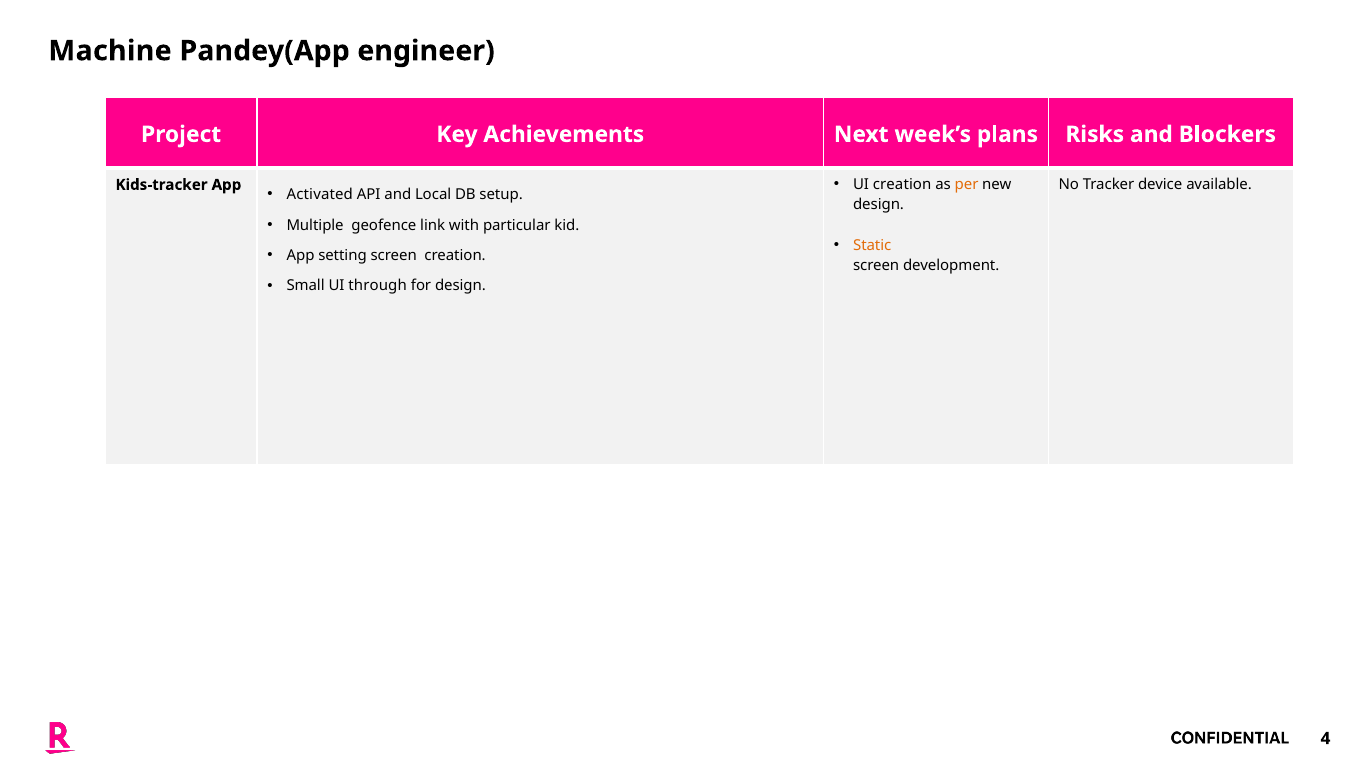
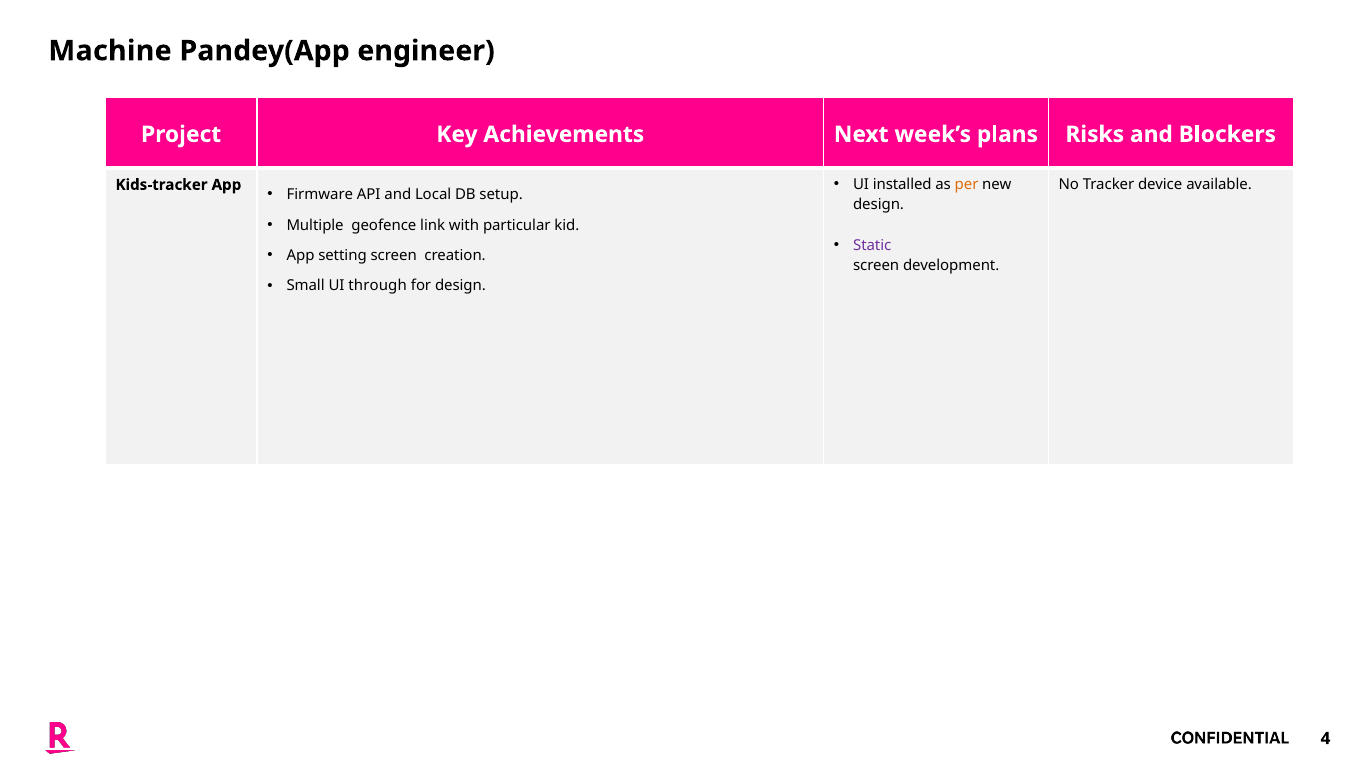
UI creation: creation -> installed (902, 184)
Activated: Activated -> Firmware (320, 195)
Static colour: orange -> purple (872, 245)
